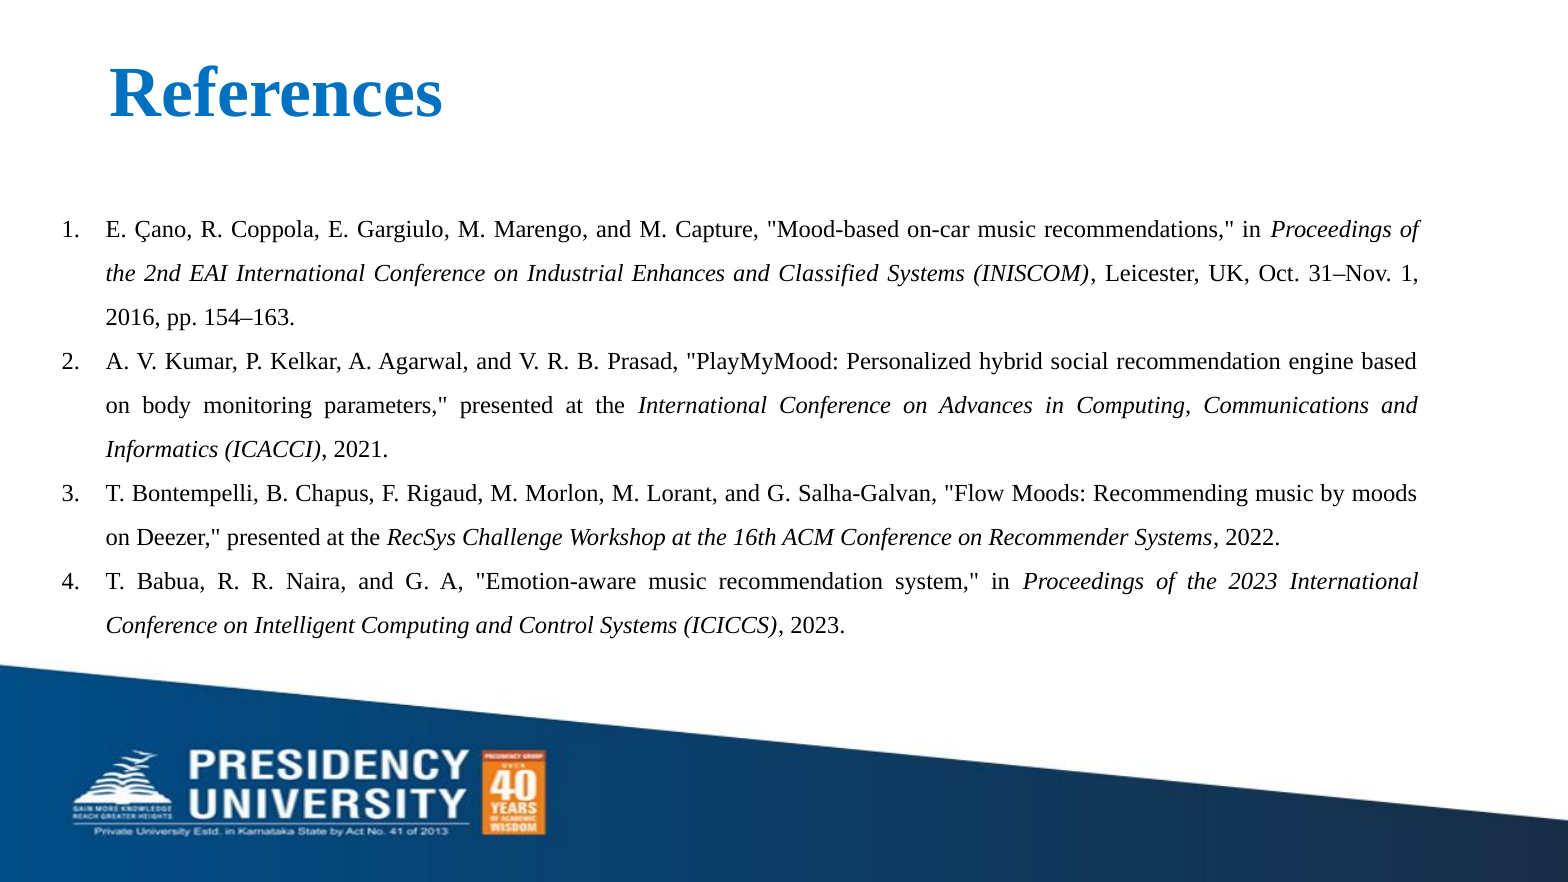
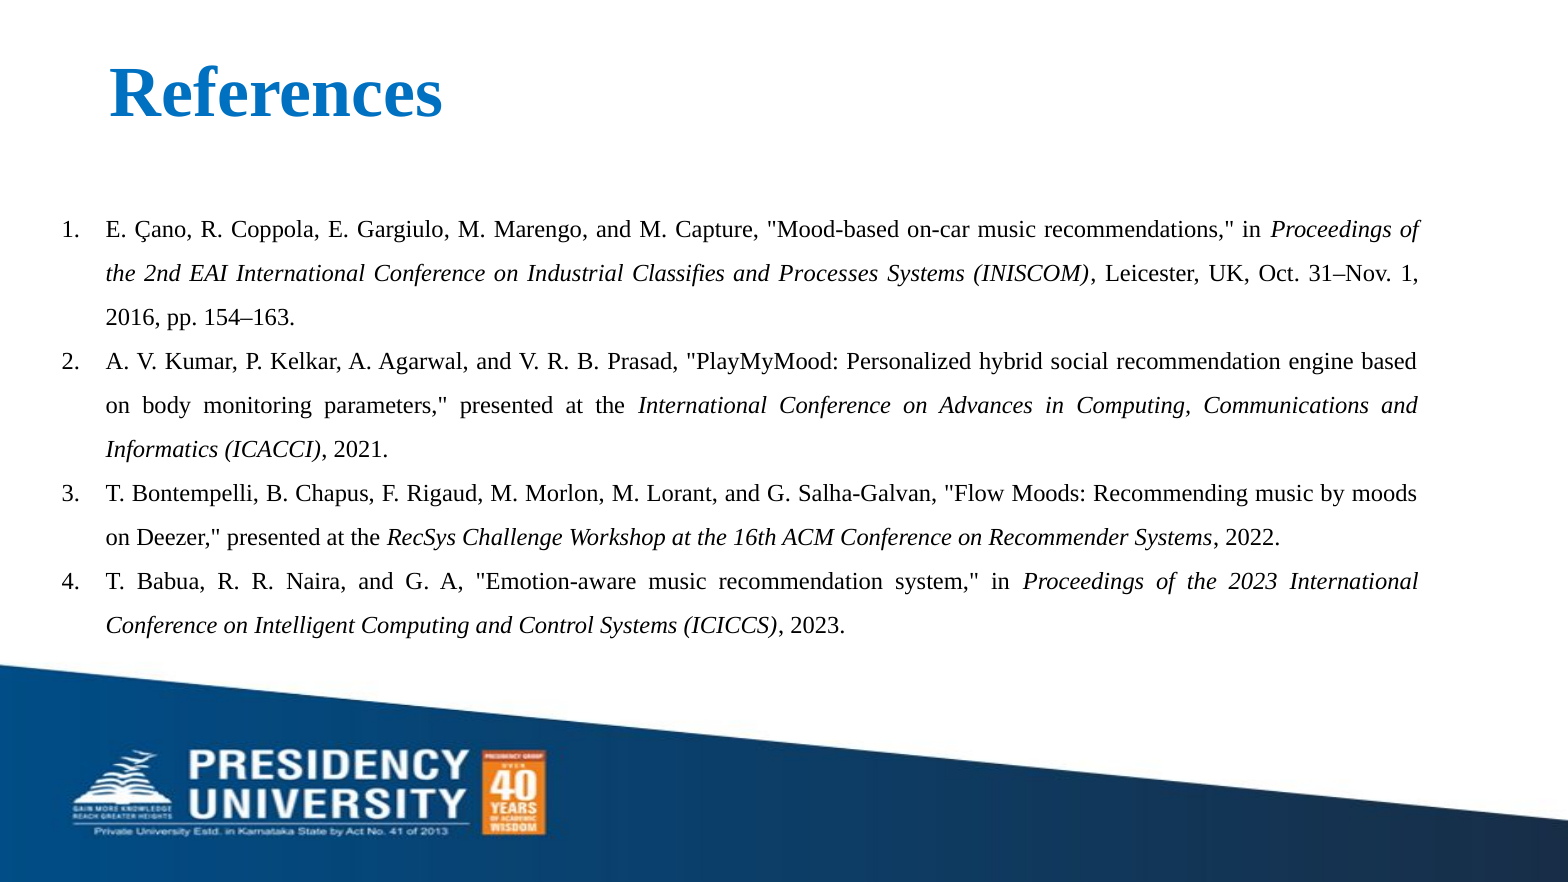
Enhances: Enhances -> Classifies (679, 273)
Classified: Classified -> Processes (828, 273)
